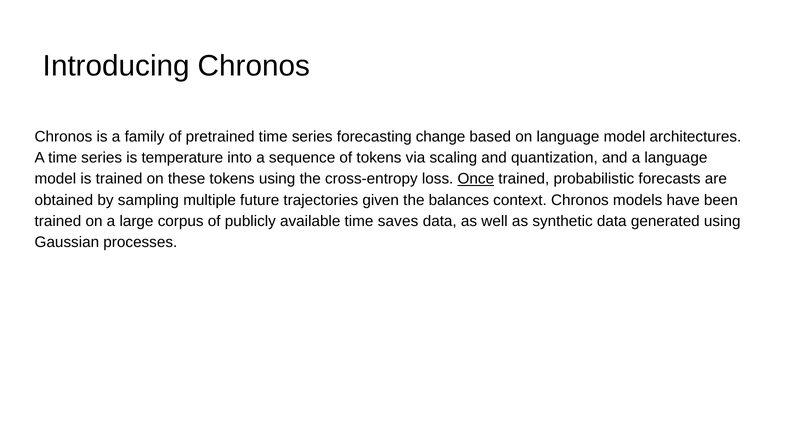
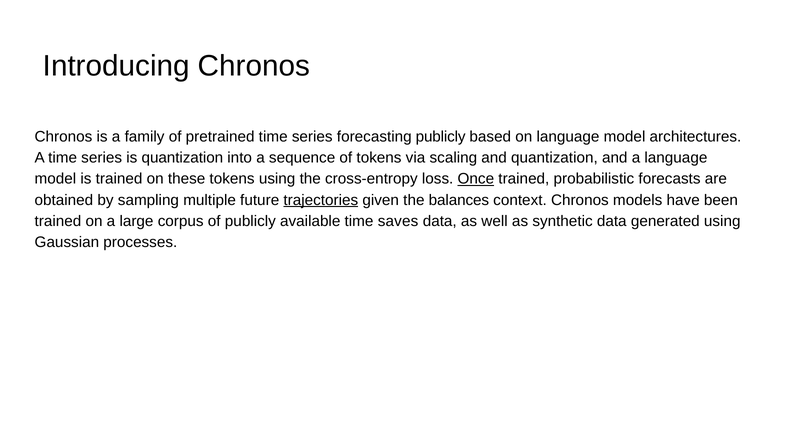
forecasting change: change -> publicly (441, 137)
is temperature: temperature -> quantization (182, 158)
trajectories underline: none -> present (321, 200)
